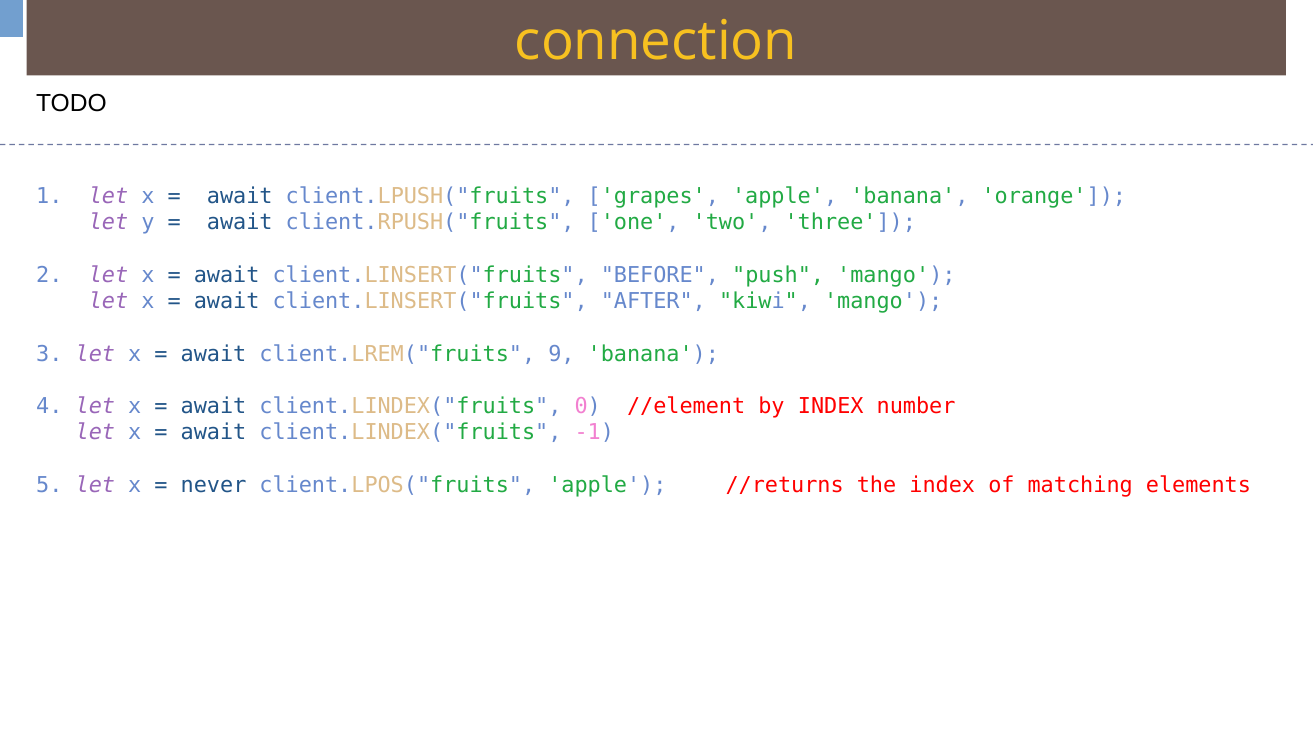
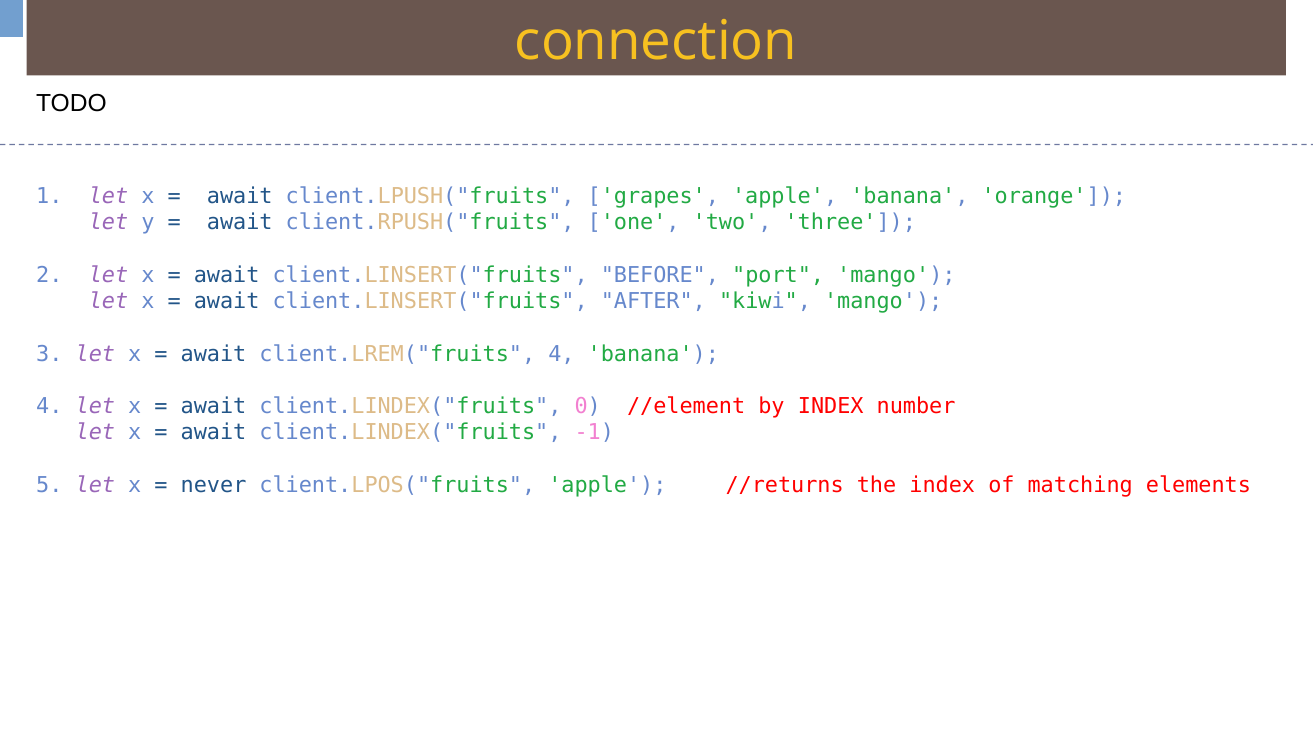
push: push -> port (778, 275)
client.LREM("fruits 9: 9 -> 4 (561, 354)
